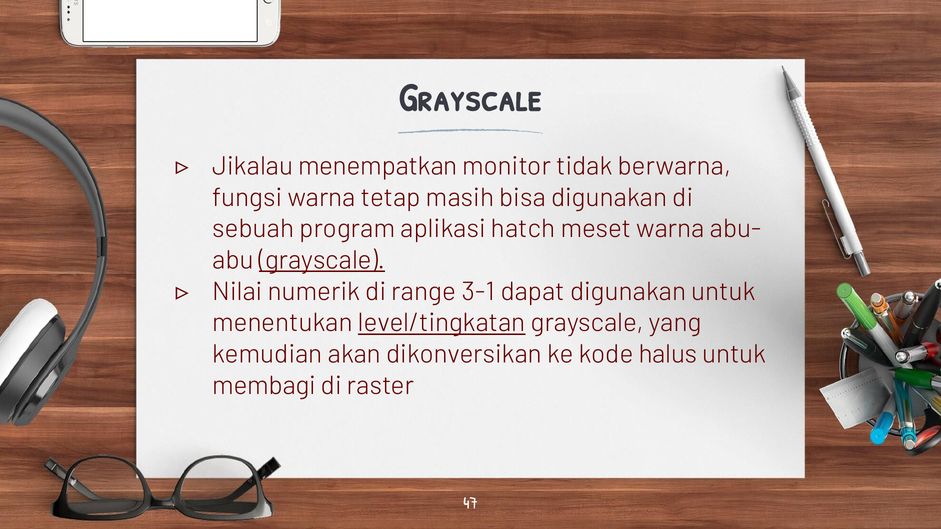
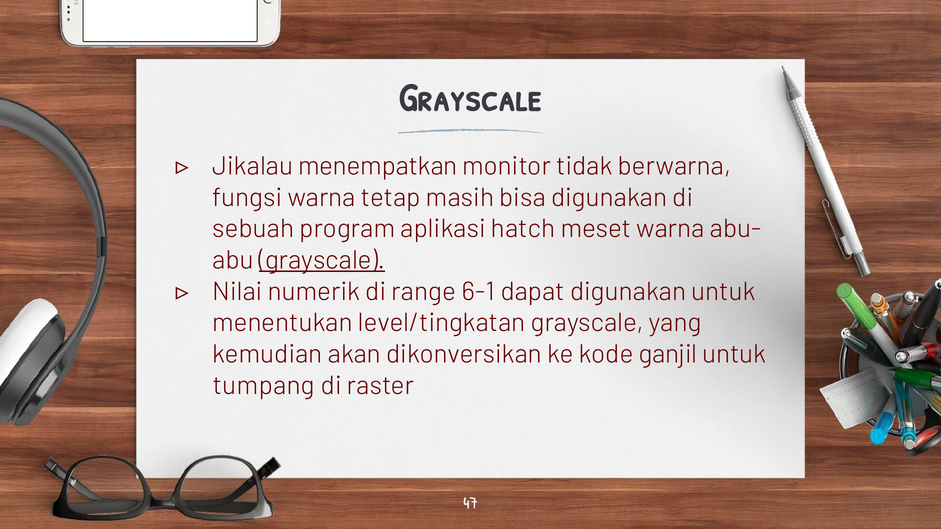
3-1: 3-1 -> 6-1 (478, 292)
level/tingkatan underline: present -> none (442, 323)
halus: halus -> ganjil (668, 354)
membagi: membagi -> tumpang (264, 386)
